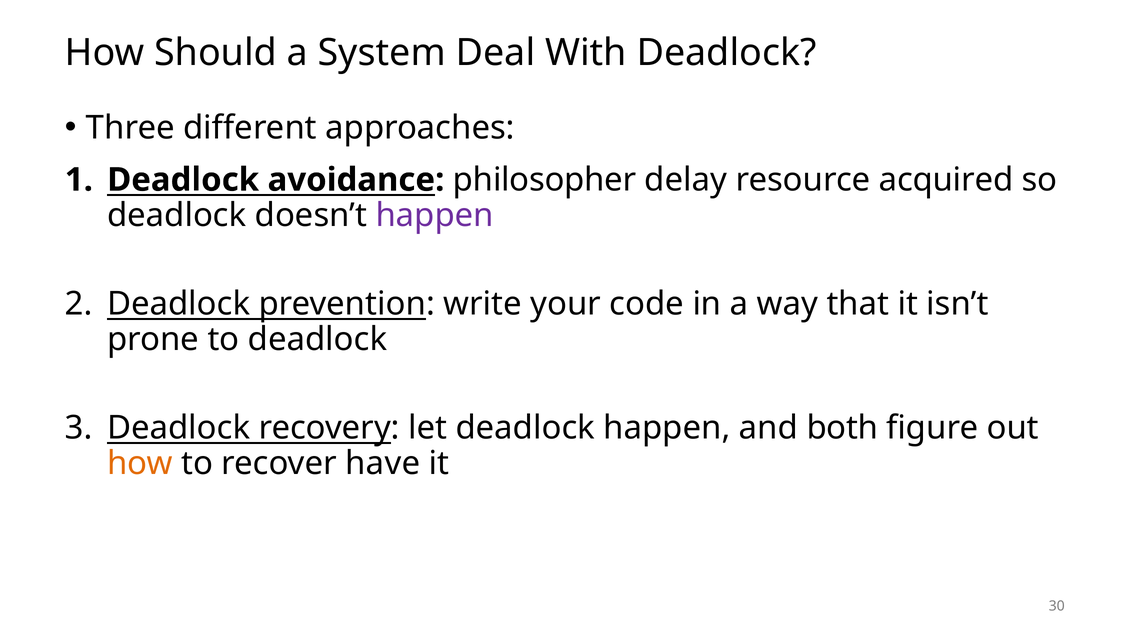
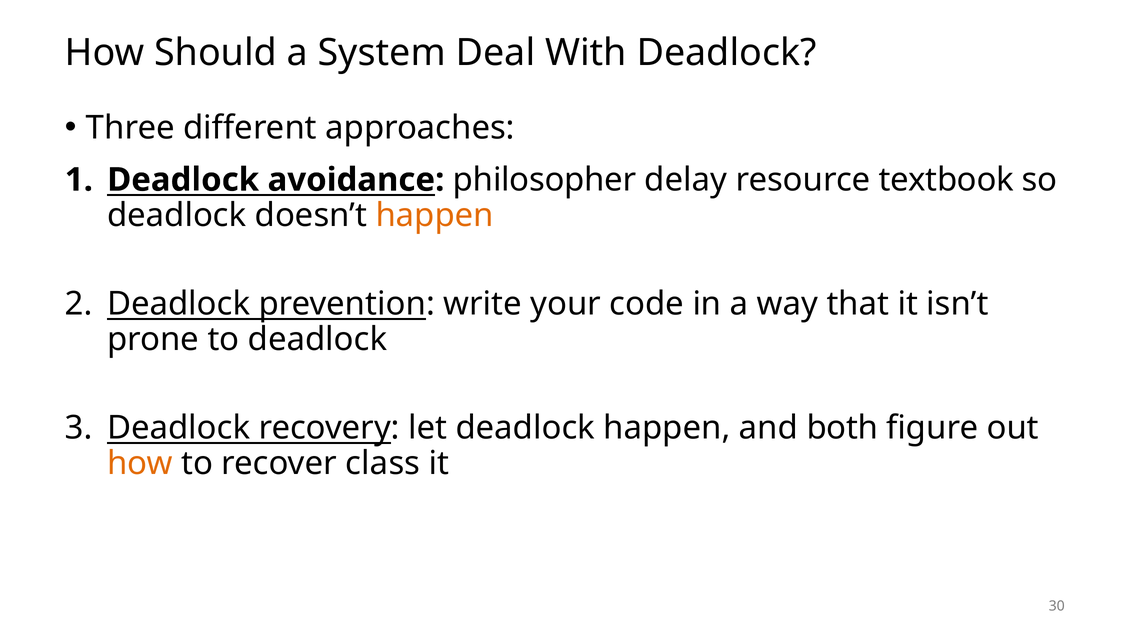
acquired: acquired -> textbook (946, 180)
happen colour: purple -> orange (435, 215)
have: have -> class (383, 463)
